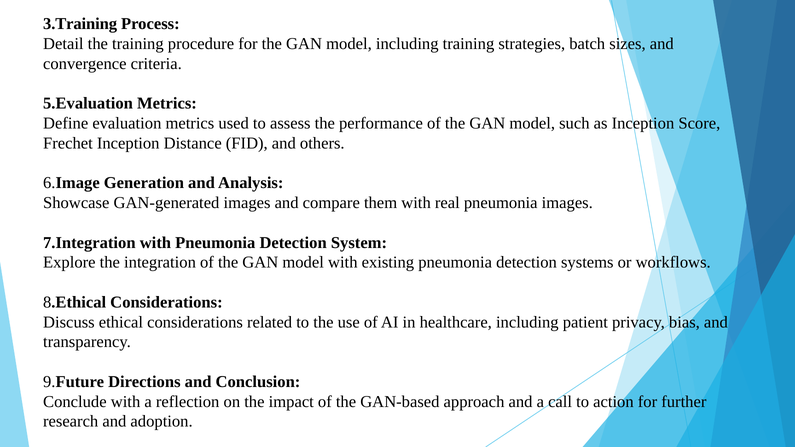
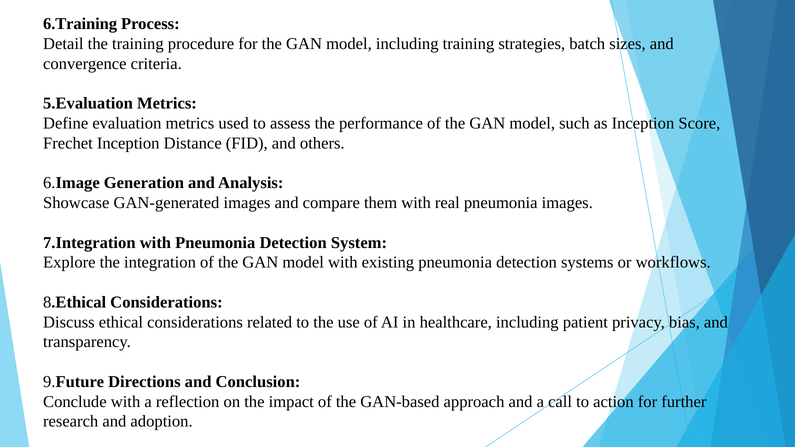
3.Training: 3.Training -> 6.Training (80, 24)
